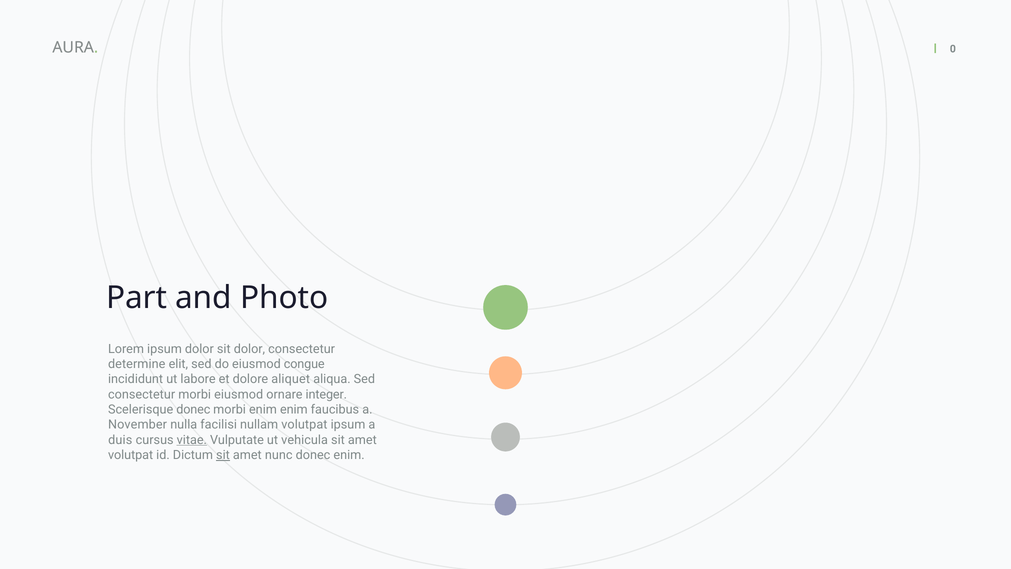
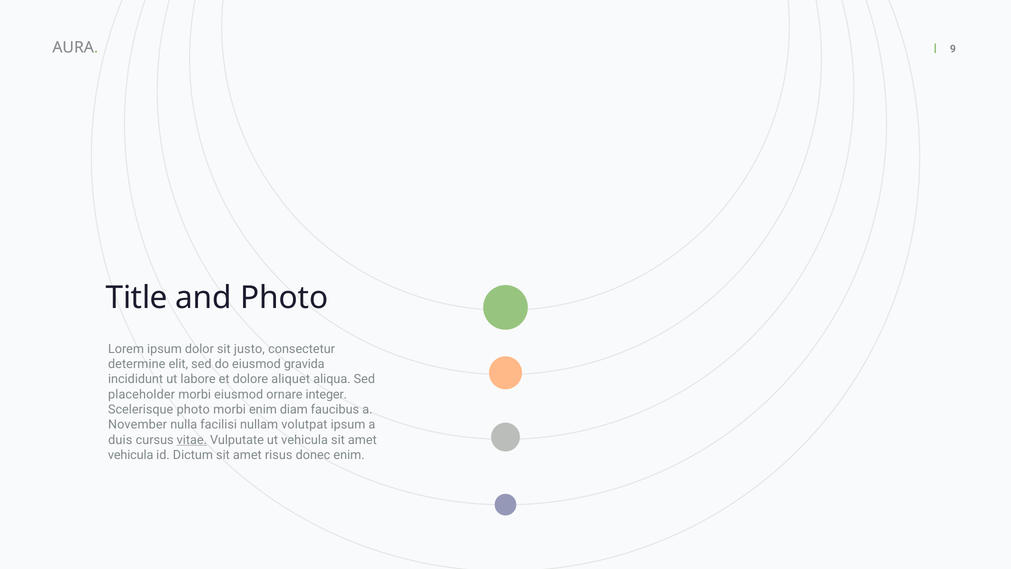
0: 0 -> 9 (953, 49)
Part: Part -> Title (137, 298)
sit dolor: dolor -> justo (249, 349)
congue: congue -> gravida (304, 364)
consectetur: consectetur -> placeholder (142, 394)
Scelerisque donec: donec -> photo (193, 409)
enim enim: enim -> diam (294, 409)
volutpat: volutpat -> vehicula (131, 455)
sit underline: present -> none (223, 455)
nunc: nunc -> risus (279, 455)
